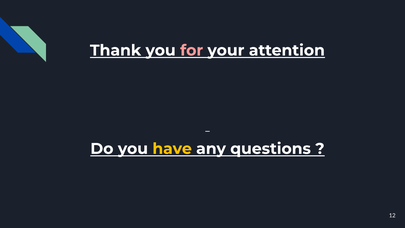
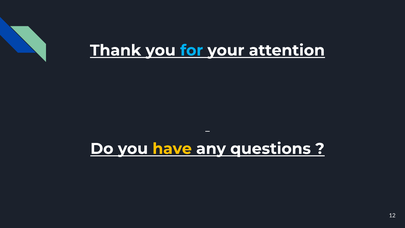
for colour: pink -> light blue (192, 50)
